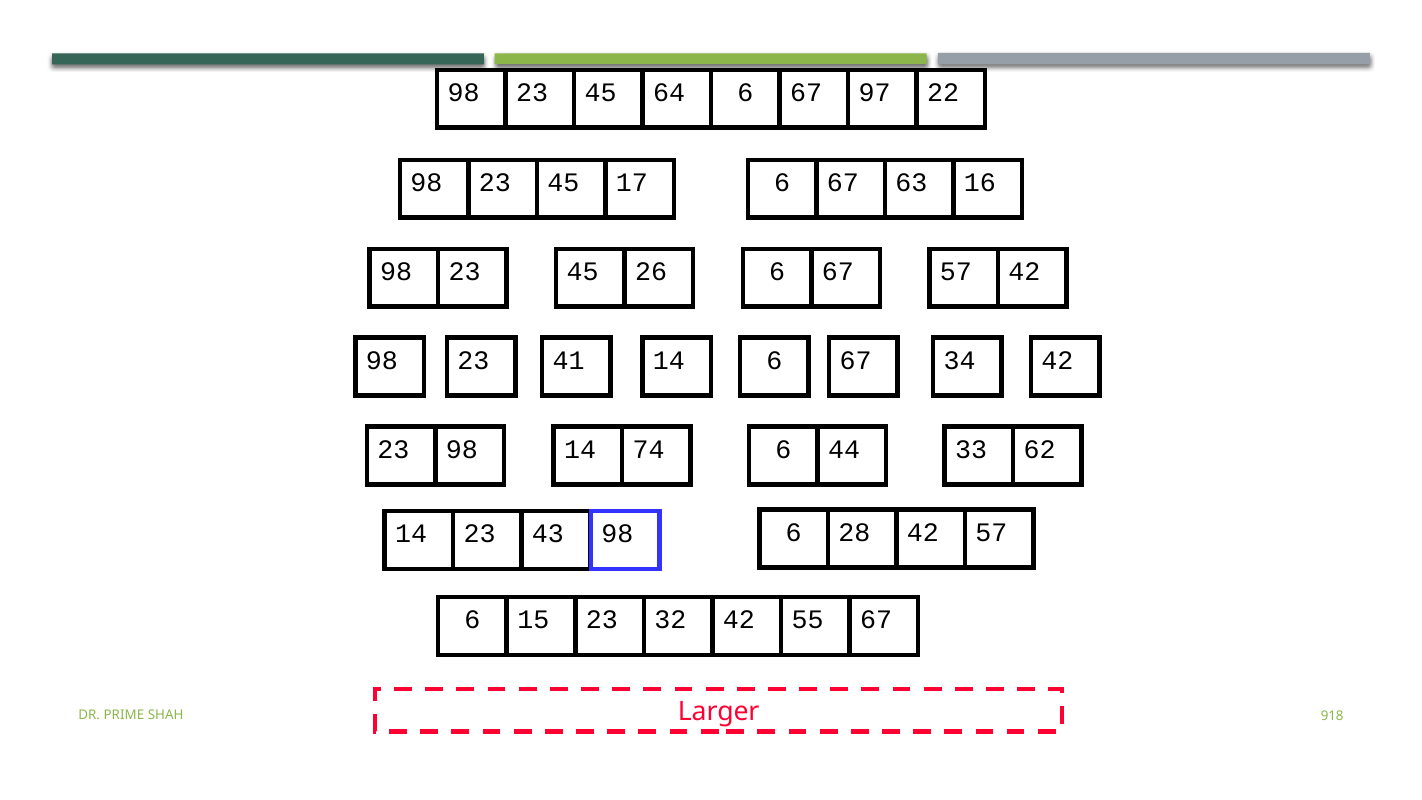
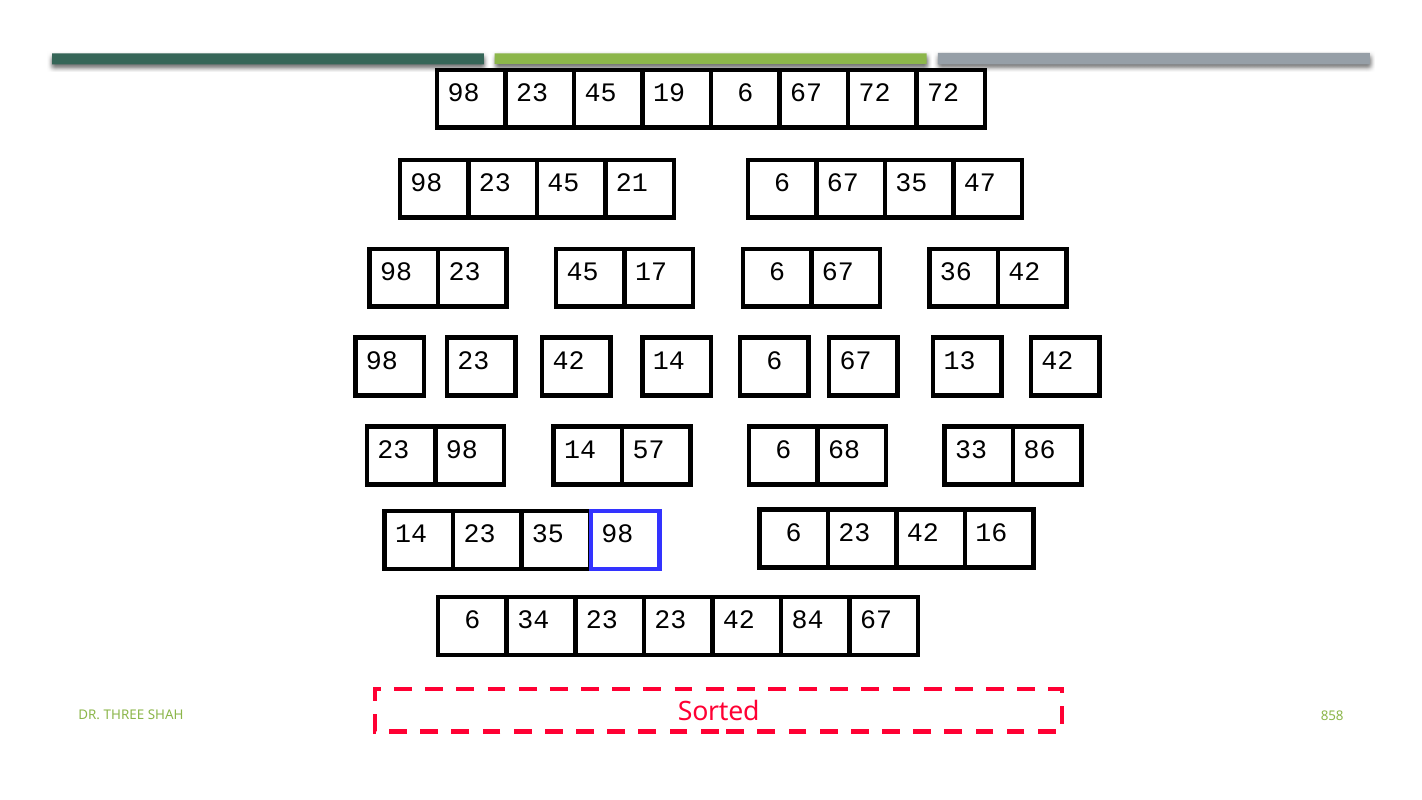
64: 64 -> 19 (669, 93)
6 97: 97 -> 72 (875, 93)
98 22: 22 -> 72 (943, 93)
17: 17 -> 21 (632, 183)
6 63: 63 -> 35 (911, 183)
16: 16 -> 47 (980, 183)
26: 26 -> 17 (651, 272)
6 57: 57 -> 36 (956, 272)
98 41: 41 -> 42 (569, 361)
34: 34 -> 13 (960, 361)
74: 74 -> 57 (649, 450)
44: 44 -> 68 (844, 450)
62: 62 -> 86 (1040, 450)
23 43: 43 -> 35 (548, 534)
6 28: 28 -> 23 (854, 533)
42 57: 57 -> 16 (991, 533)
15: 15 -> 34 (533, 620)
23 32: 32 -> 23 (670, 620)
55: 55 -> 84 (808, 620)
Larger: Larger -> Sorted (719, 712)
PRIME: PRIME -> THREE (124, 715)
918: 918 -> 858 (1332, 716)
